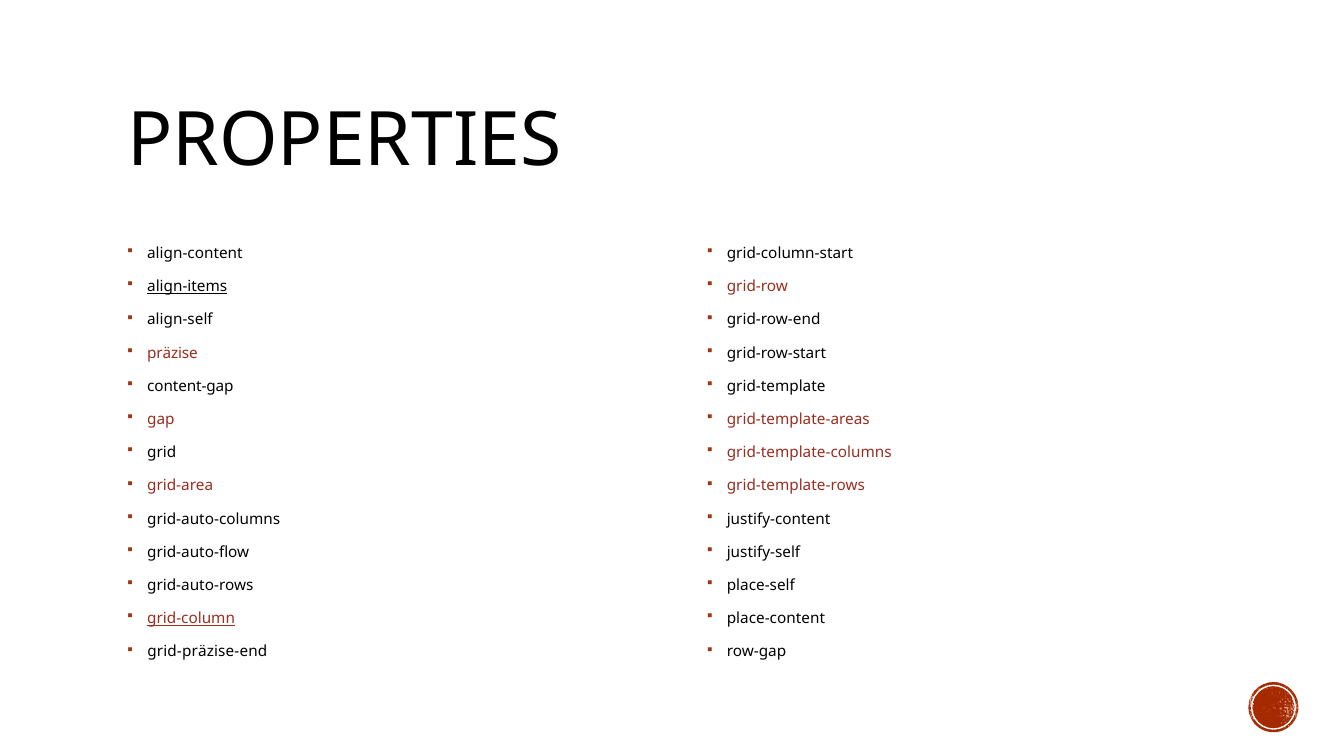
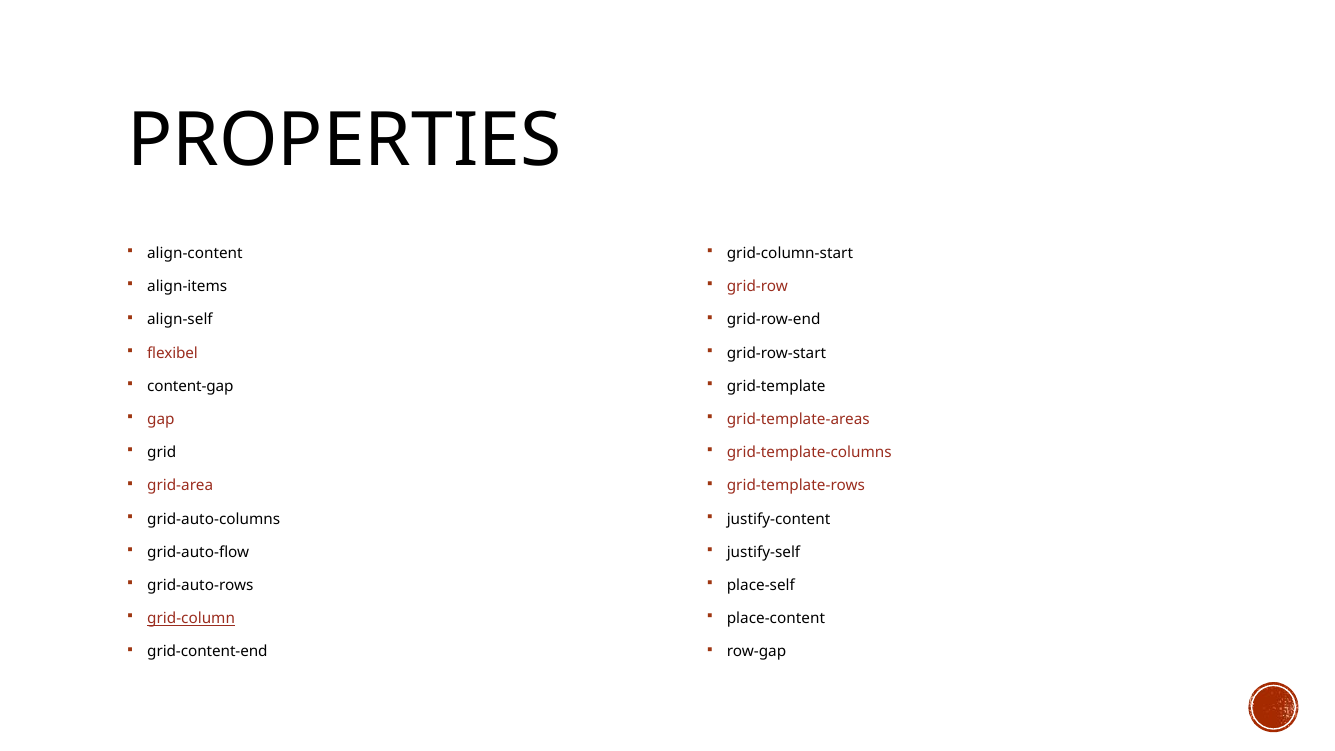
align-items underline: present -> none (187, 287)
präzise: präzise -> flexibel (173, 353)
grid-präzise-end: grid-präzise-end -> grid-content-end (207, 652)
